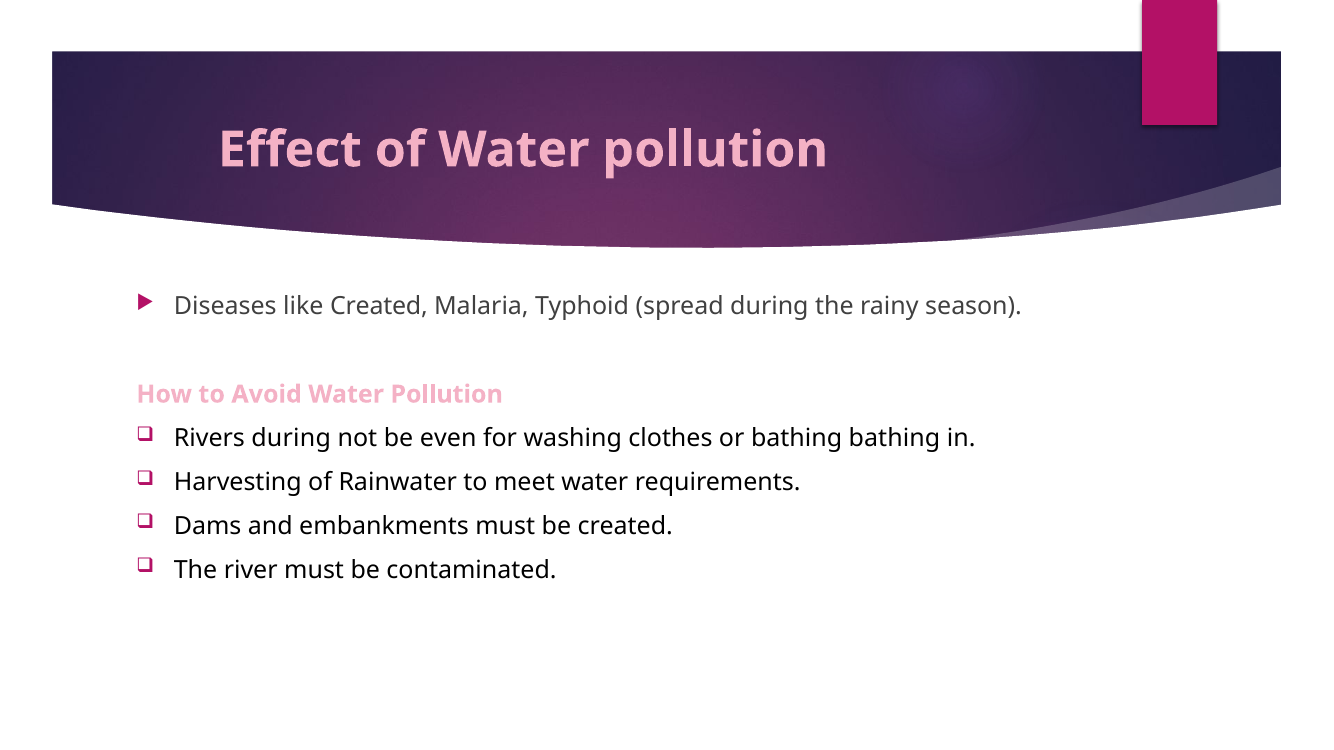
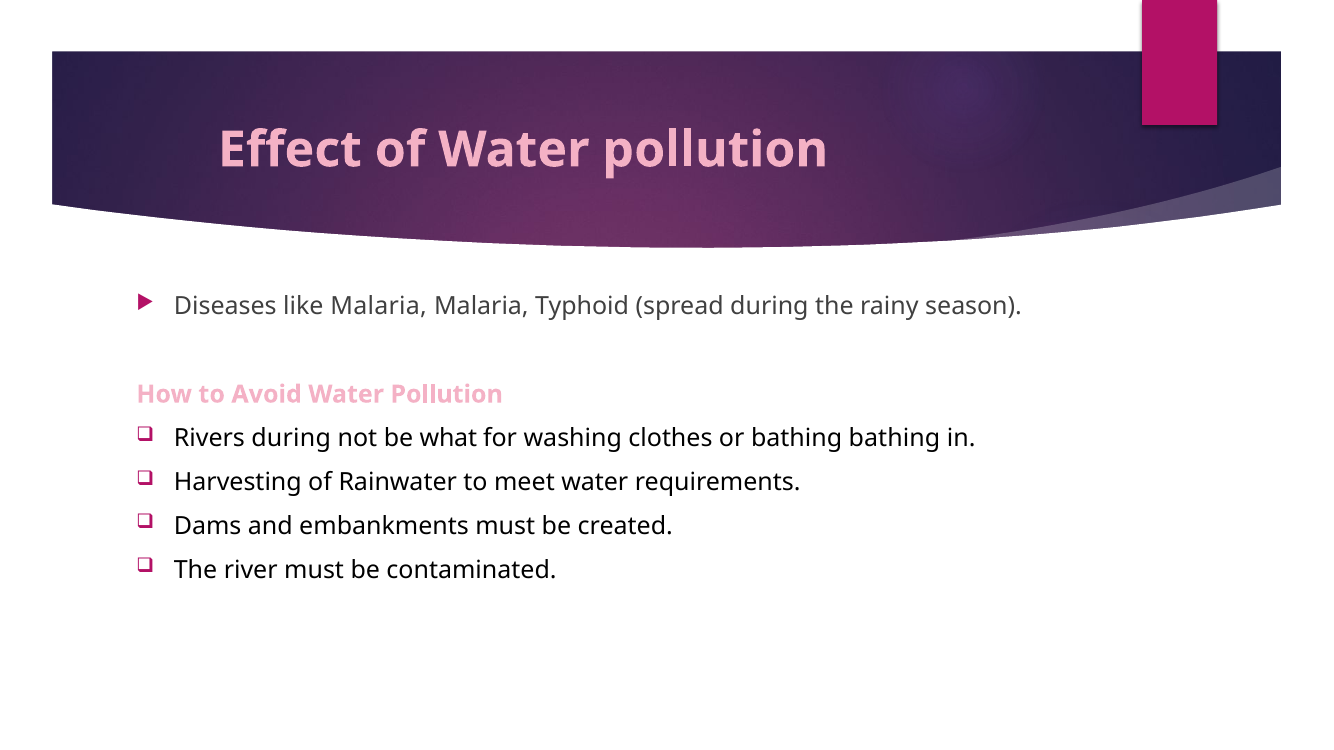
like Created: Created -> Malaria (379, 307)
even: even -> what (448, 438)
